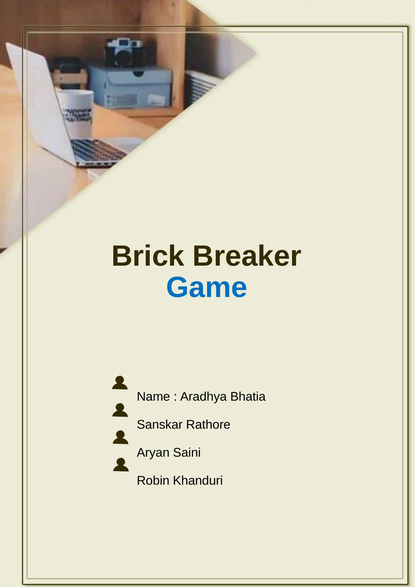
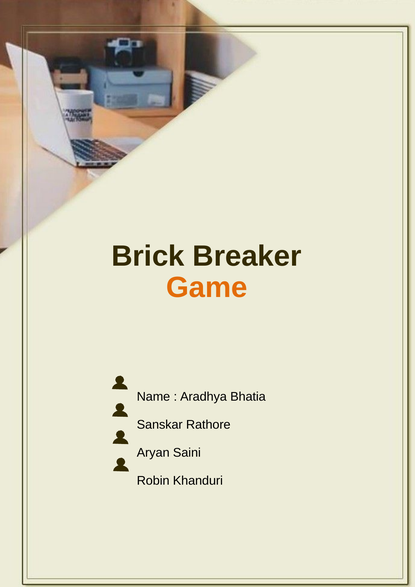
Game colour: blue -> orange (207, 288)
